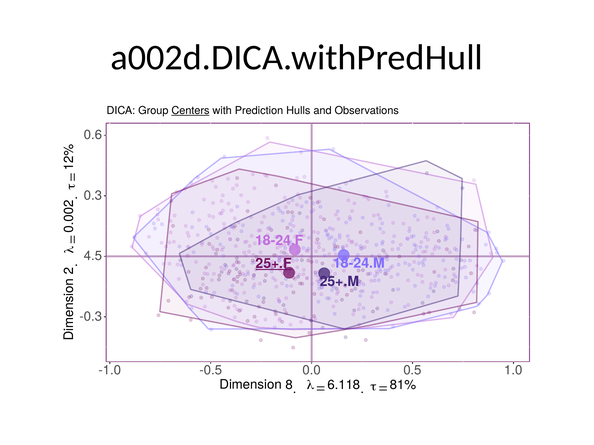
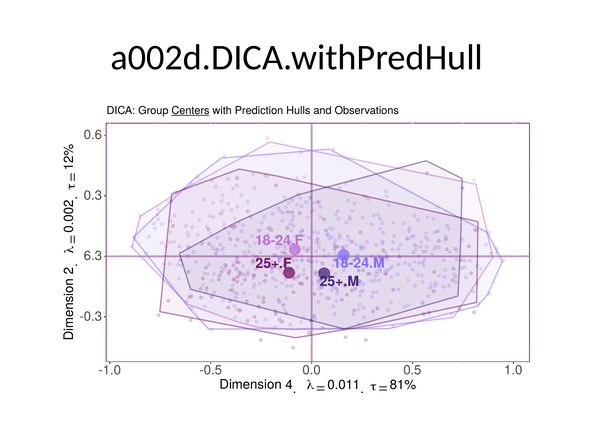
4.5: 4.5 -> 6.3 (93, 256)
25+.F underline: present -> none (274, 264)
8: 8 -> 4 (289, 385)
6.118: 6.118 -> 0.011 (344, 385)
